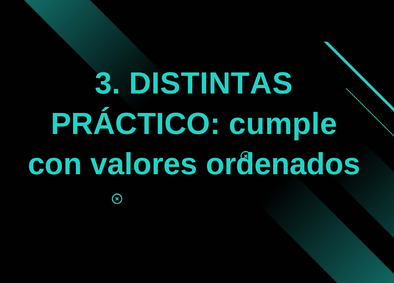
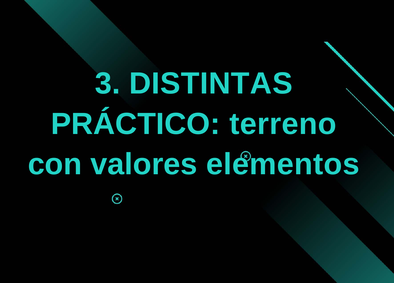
cumple: cumple -> terreno (283, 124)
ordenados: ordenados -> elementos (283, 164)
